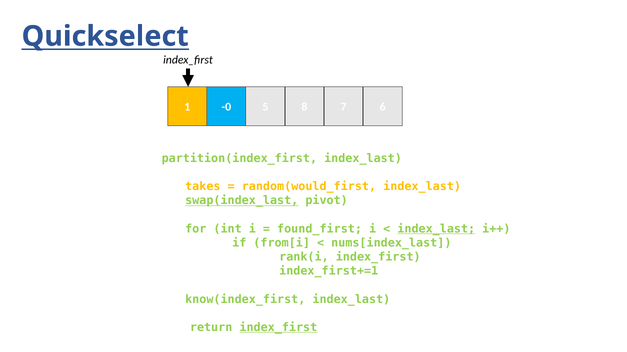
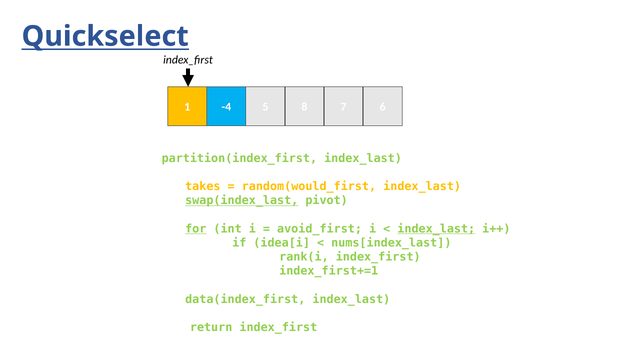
-0: -0 -> -4 (226, 107)
for underline: none -> present (196, 229)
found_first: found_first -> avoid_first (320, 229)
from[i: from[i -> idea[i (282, 243)
know(index_first: know(index_first -> data(index_first (245, 300)
index_first underline: present -> none (278, 328)
